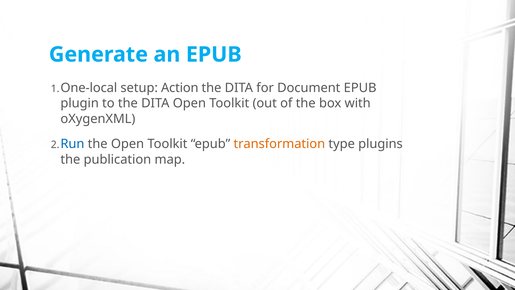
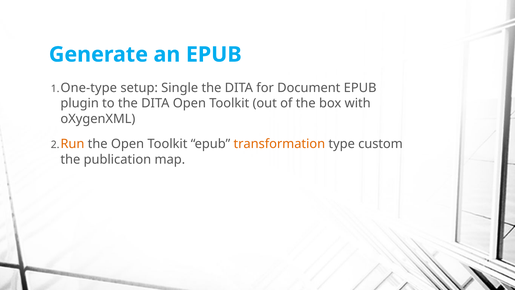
One-local: One-local -> One-type (89, 88)
Action: Action -> Single (180, 88)
Run colour: blue -> orange (72, 144)
plugins: plugins -> custom (380, 144)
